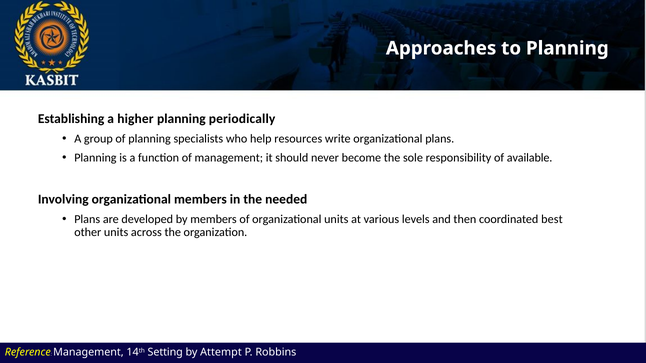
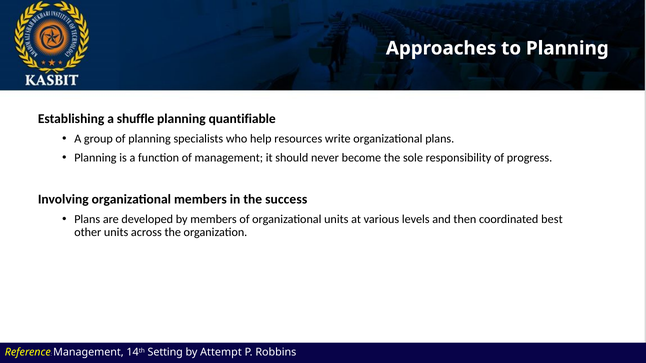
higher: higher -> shuffle (136, 119)
periodically: periodically -> quantifiable (242, 119)
available: available -> progress (530, 158)
needed: needed -> success (286, 200)
